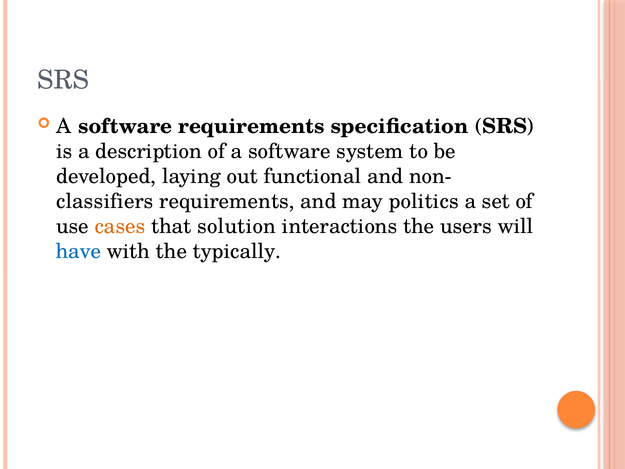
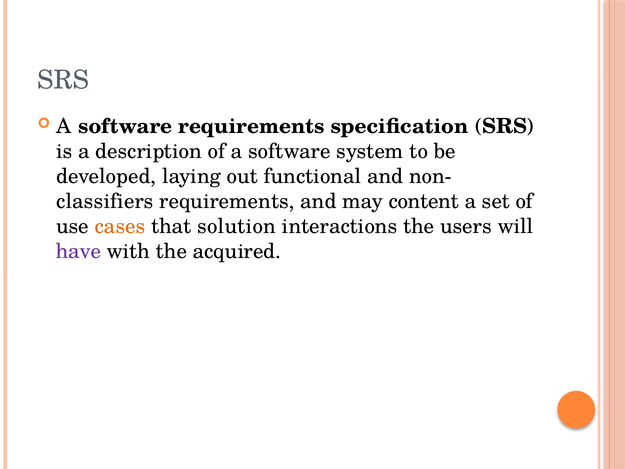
politics: politics -> content (424, 201)
have colour: blue -> purple (79, 251)
typically: typically -> acquired (237, 251)
